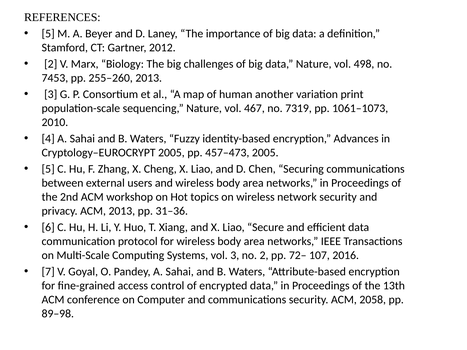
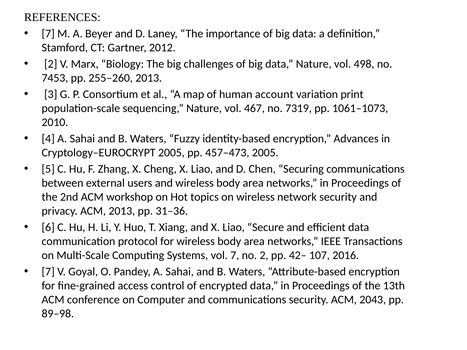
5: 5 -> 7 (48, 34)
another: another -> account (274, 94)
vol 3: 3 -> 7 (235, 255)
72–: 72– -> 42– (298, 255)
2058: 2058 -> 2043 (373, 300)
